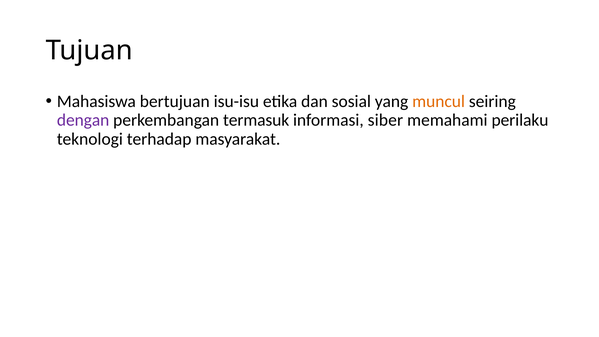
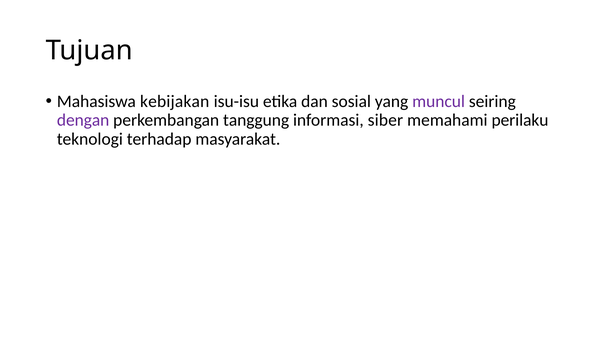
bertujuan: bertujuan -> kebijakan (175, 101)
muncul colour: orange -> purple (439, 101)
termasuk: termasuk -> tanggung (256, 120)
